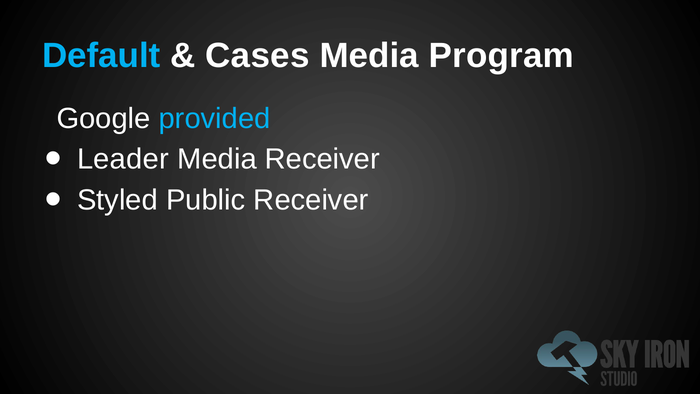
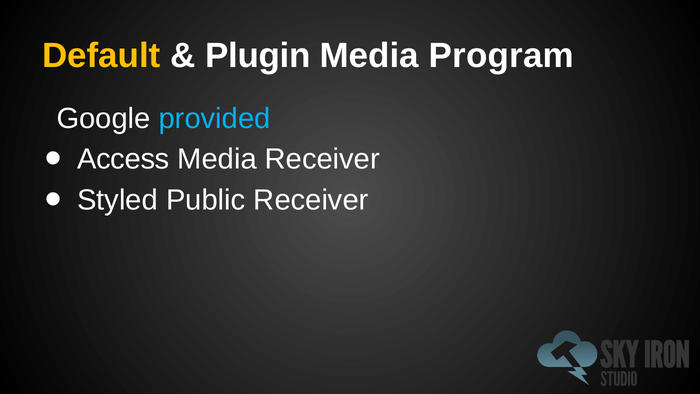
Default colour: light blue -> yellow (101, 56)
Cases: Cases -> Plugin (258, 56)
Leader: Leader -> Access (123, 159)
